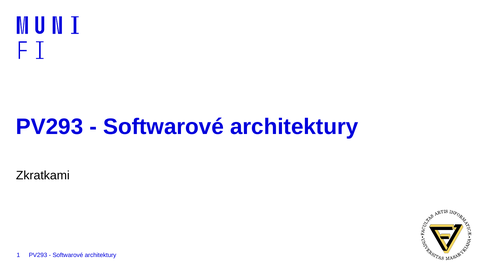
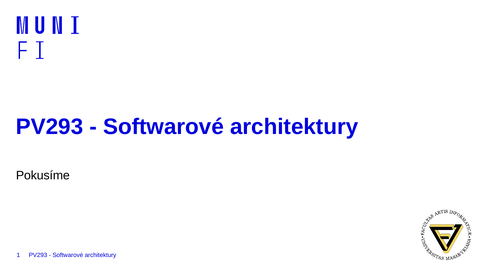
Zkratkami: Zkratkami -> Pokusíme (43, 175)
